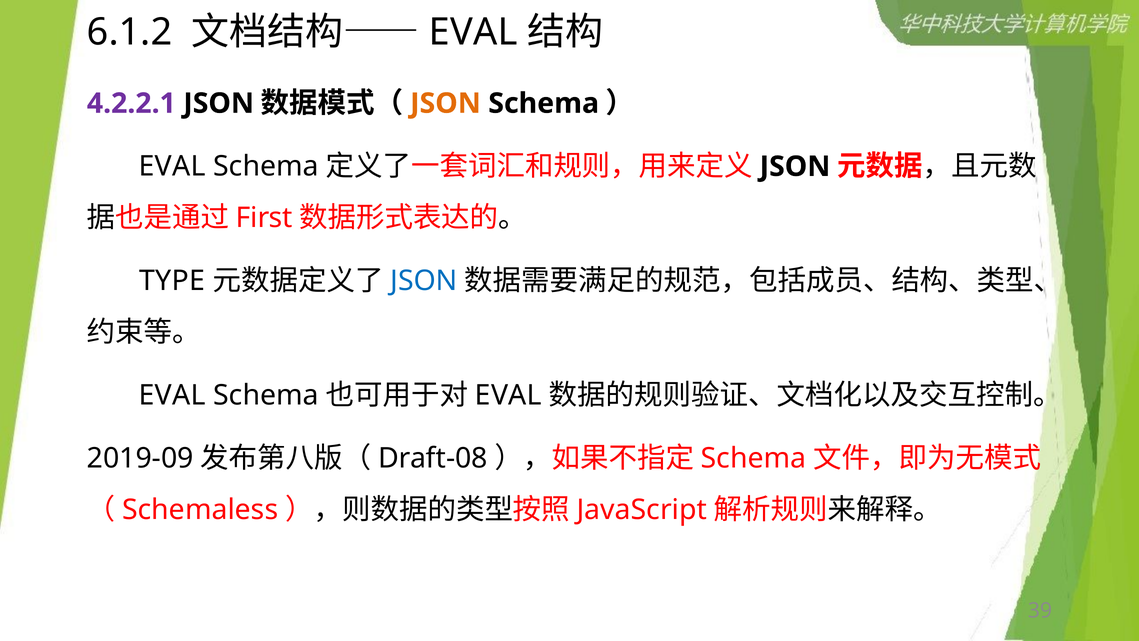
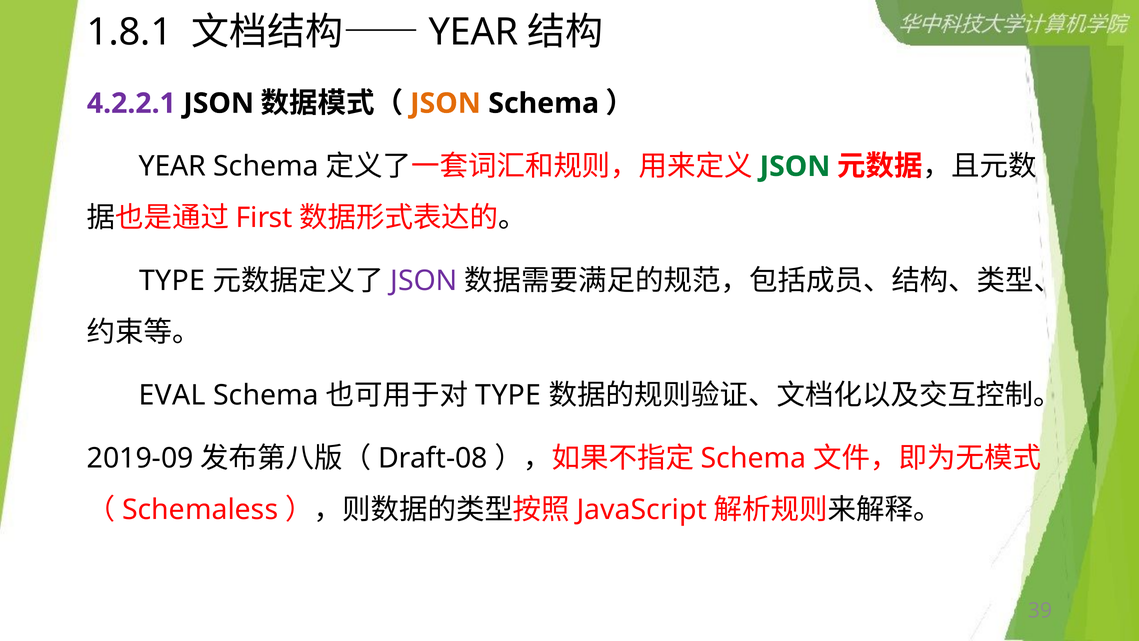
6.1.2: 6.1.2 -> 1.8.1 (130, 32)
EVAL: EVAL -> YEAR (473, 32)
EVAL: EVAL -> YEAR (172, 166)
JSON colour: black -> green (795, 166)
JSON colour: blue -> purple (424, 281)
EVAL: EVAL -> TYPE (508, 395)
